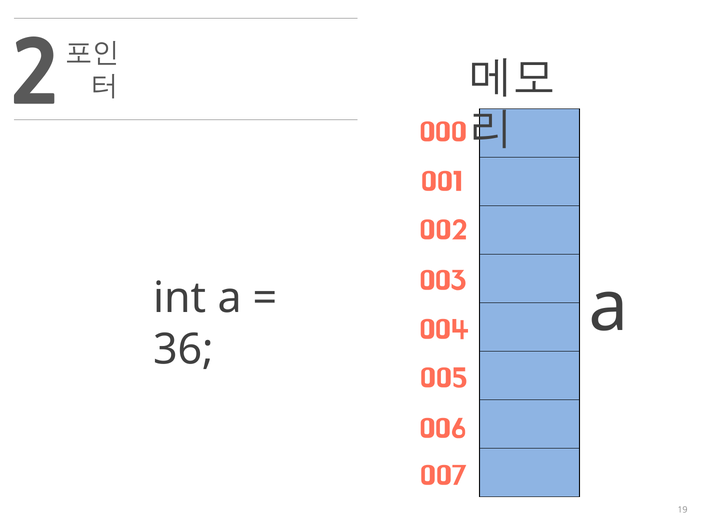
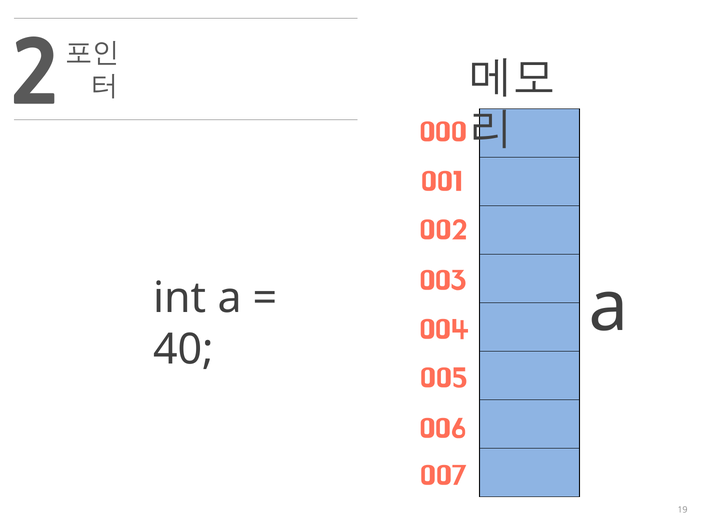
36: 36 -> 40 (184, 350)
